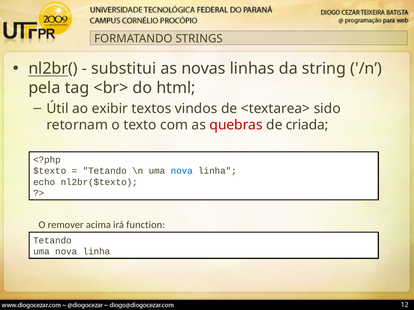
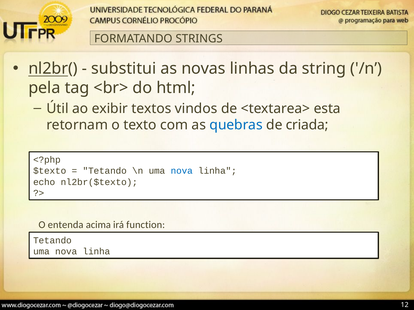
sido: sido -> esta (327, 109)
quebras colour: red -> blue (236, 125)
remover: remover -> entenda (66, 225)
